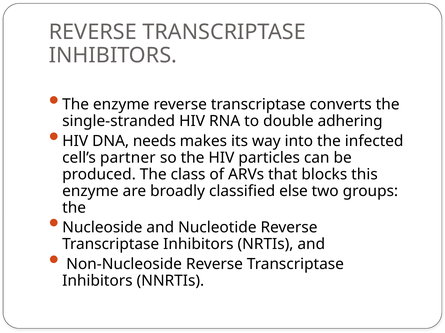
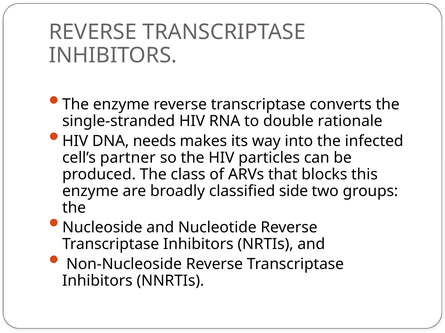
adhering: adhering -> rationale (350, 121)
else: else -> side (294, 191)
